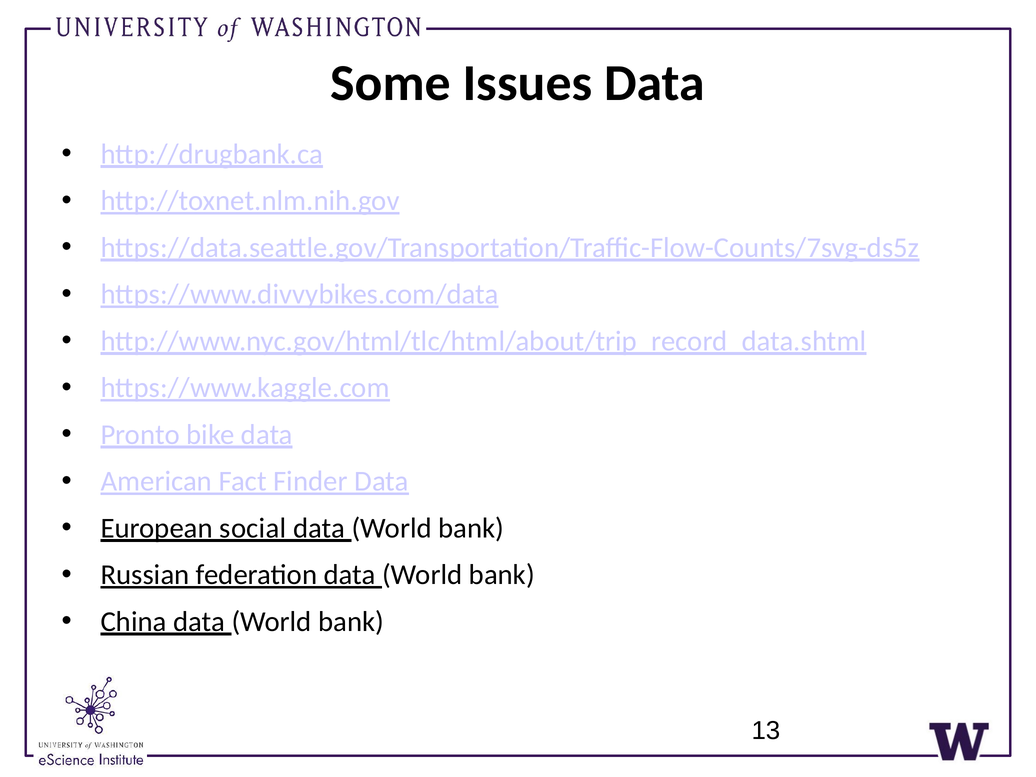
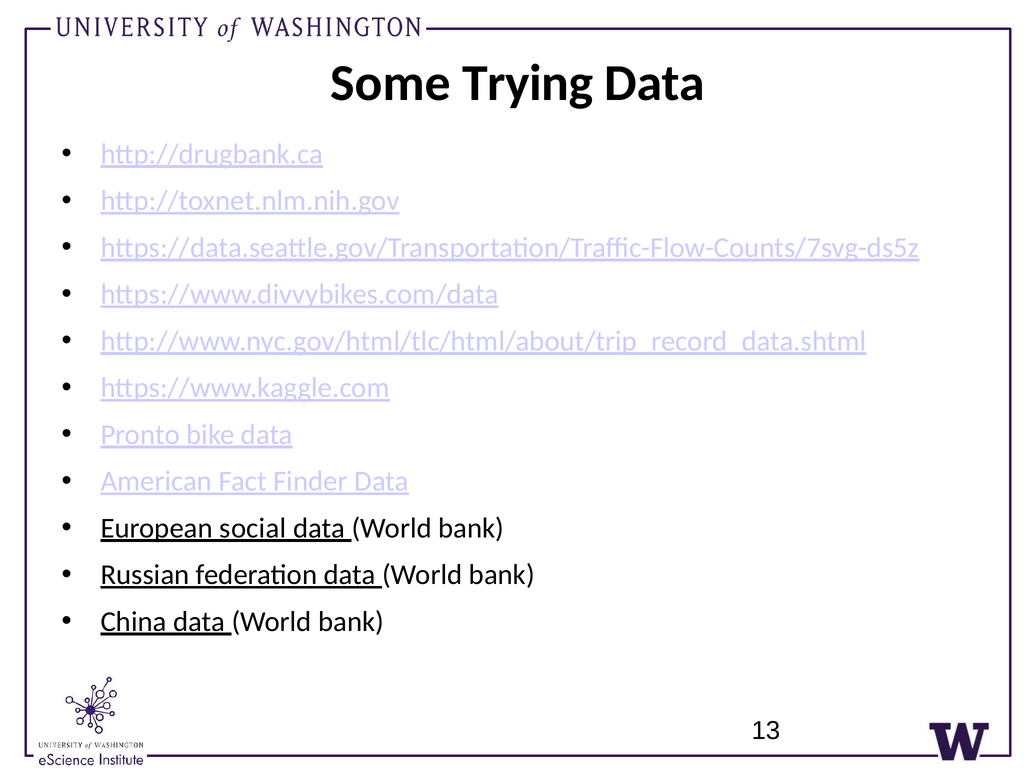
Issues: Issues -> Trying (528, 83)
